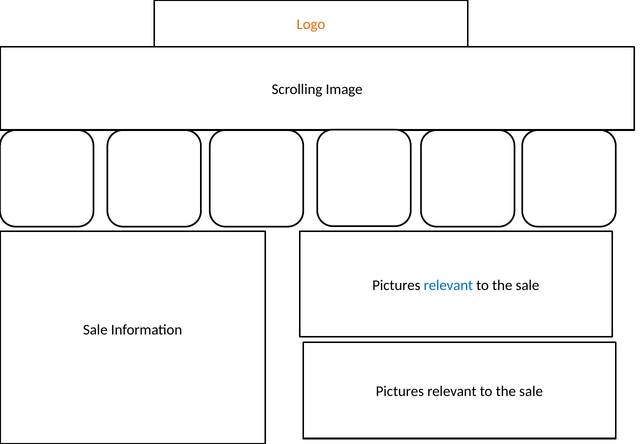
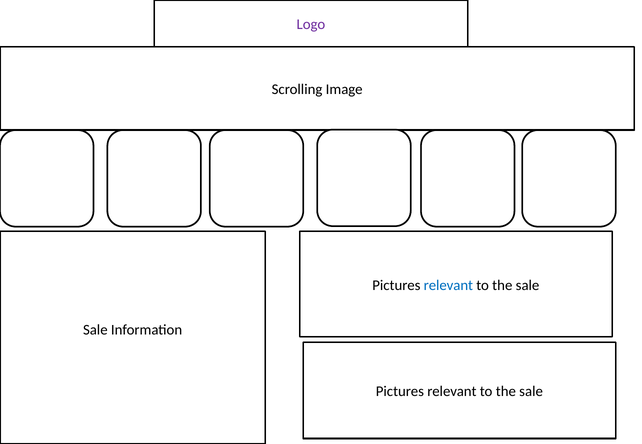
Logo colour: orange -> purple (311, 24)
